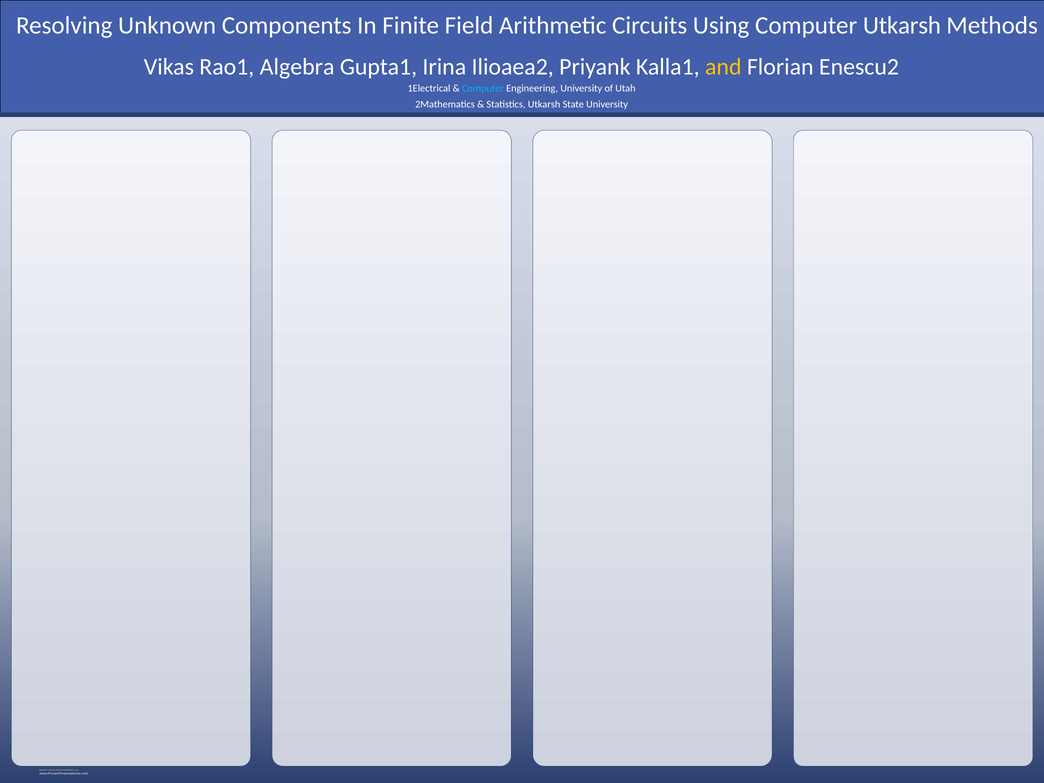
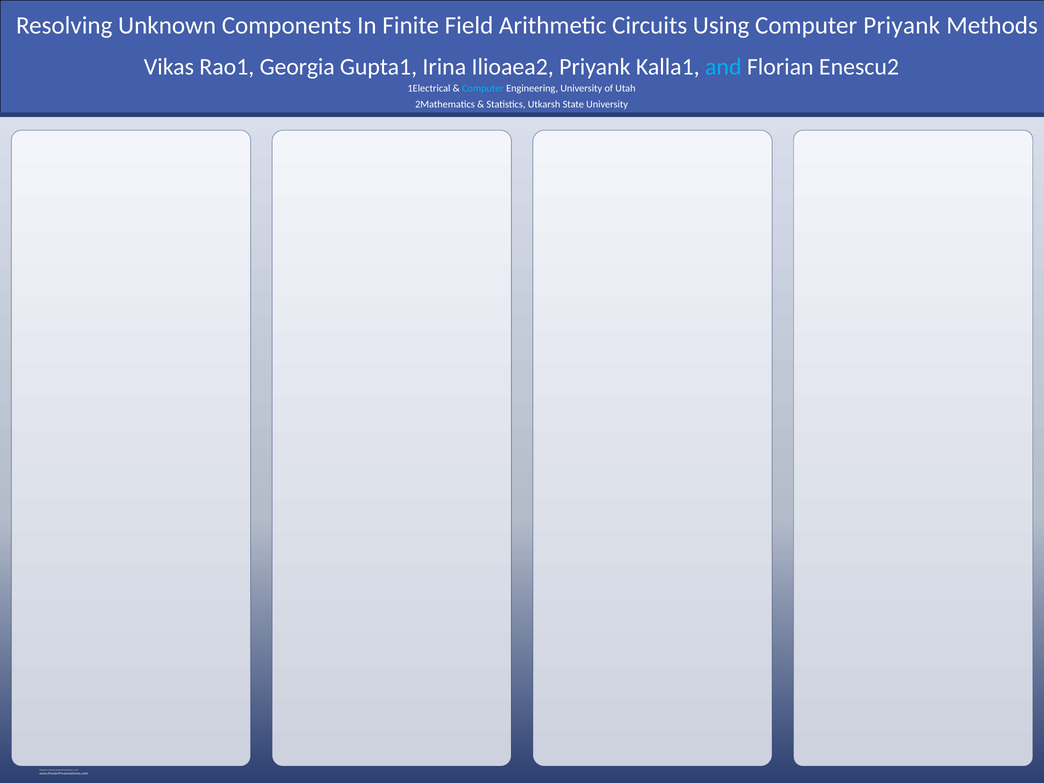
Computer Utkarsh: Utkarsh -> Priyank (902, 25)
Algebra: Algebra -> Georgia (297, 67)
and colour: yellow -> light blue (723, 67)
